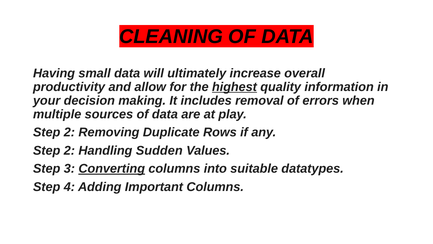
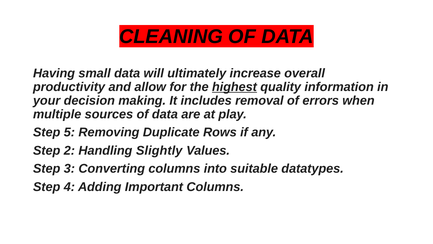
2: 2 -> 5 (69, 132)
Sudden: Sudden -> Slightly (159, 150)
Converting underline: present -> none (112, 168)
